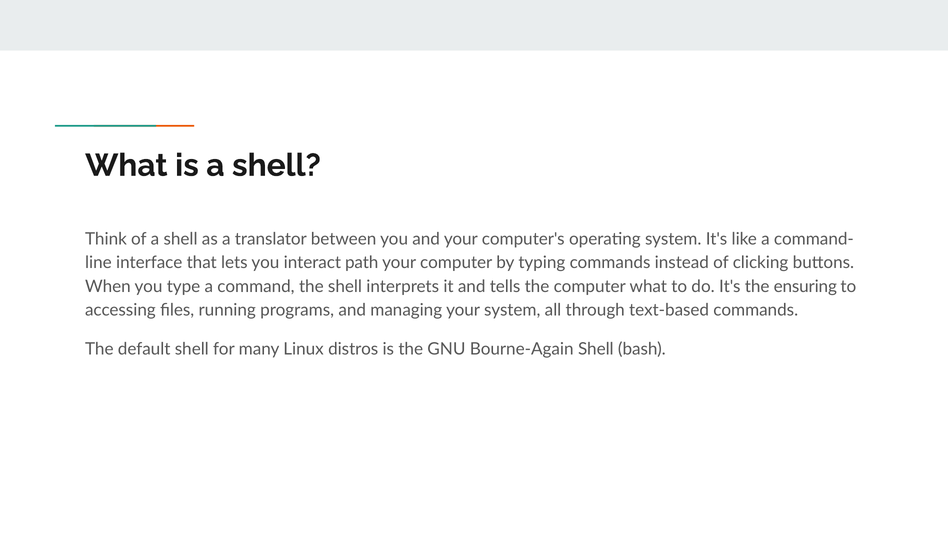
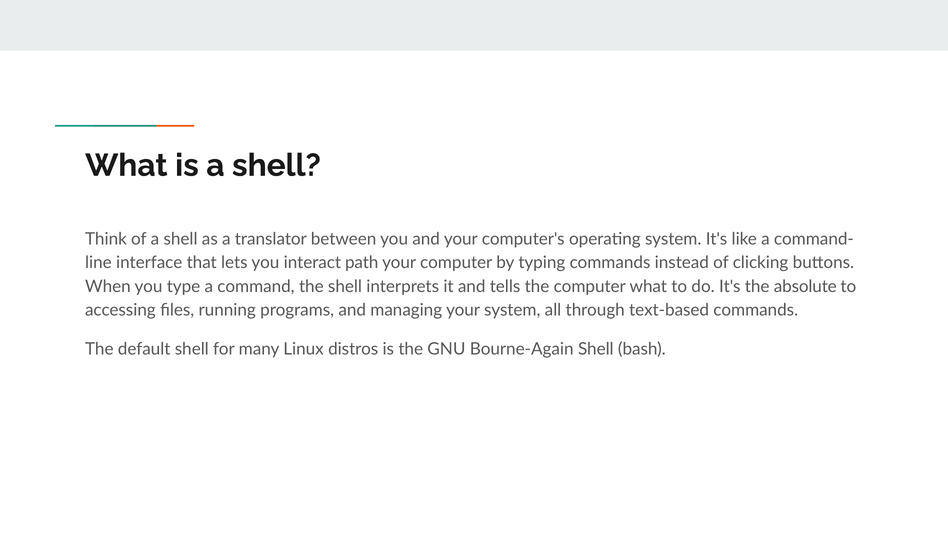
ensuring: ensuring -> absolute (805, 287)
